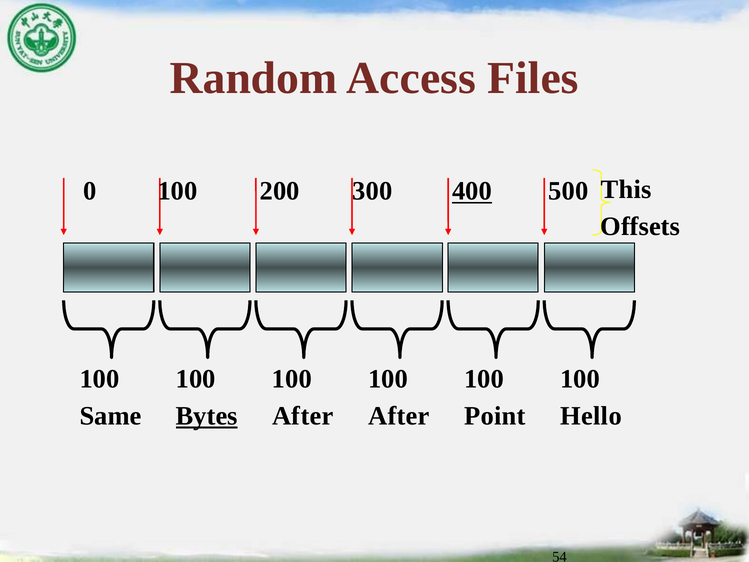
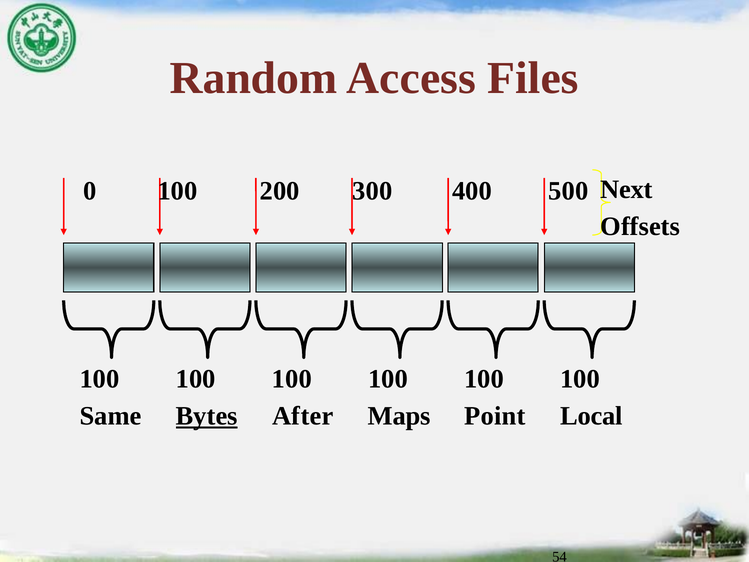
400 underline: present -> none (472, 191)
This: This -> Next (626, 189)
After: After -> Maps (399, 416)
Hello: Hello -> Local (591, 416)
